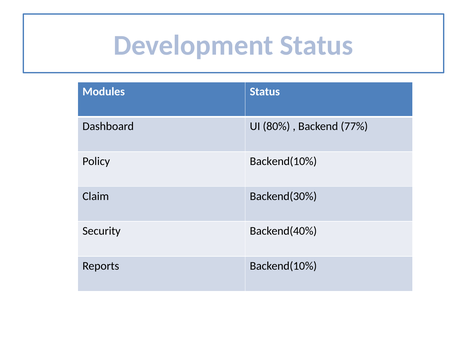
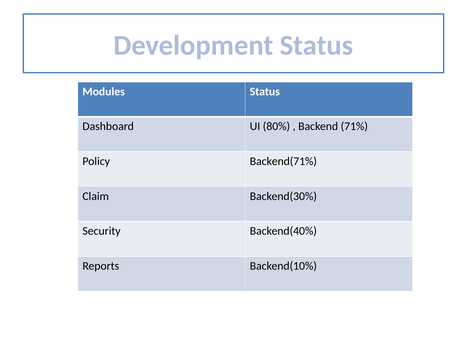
77%: 77% -> 71% (354, 126)
Policy Backend(10%: Backend(10% -> Backend(71% (283, 161)
